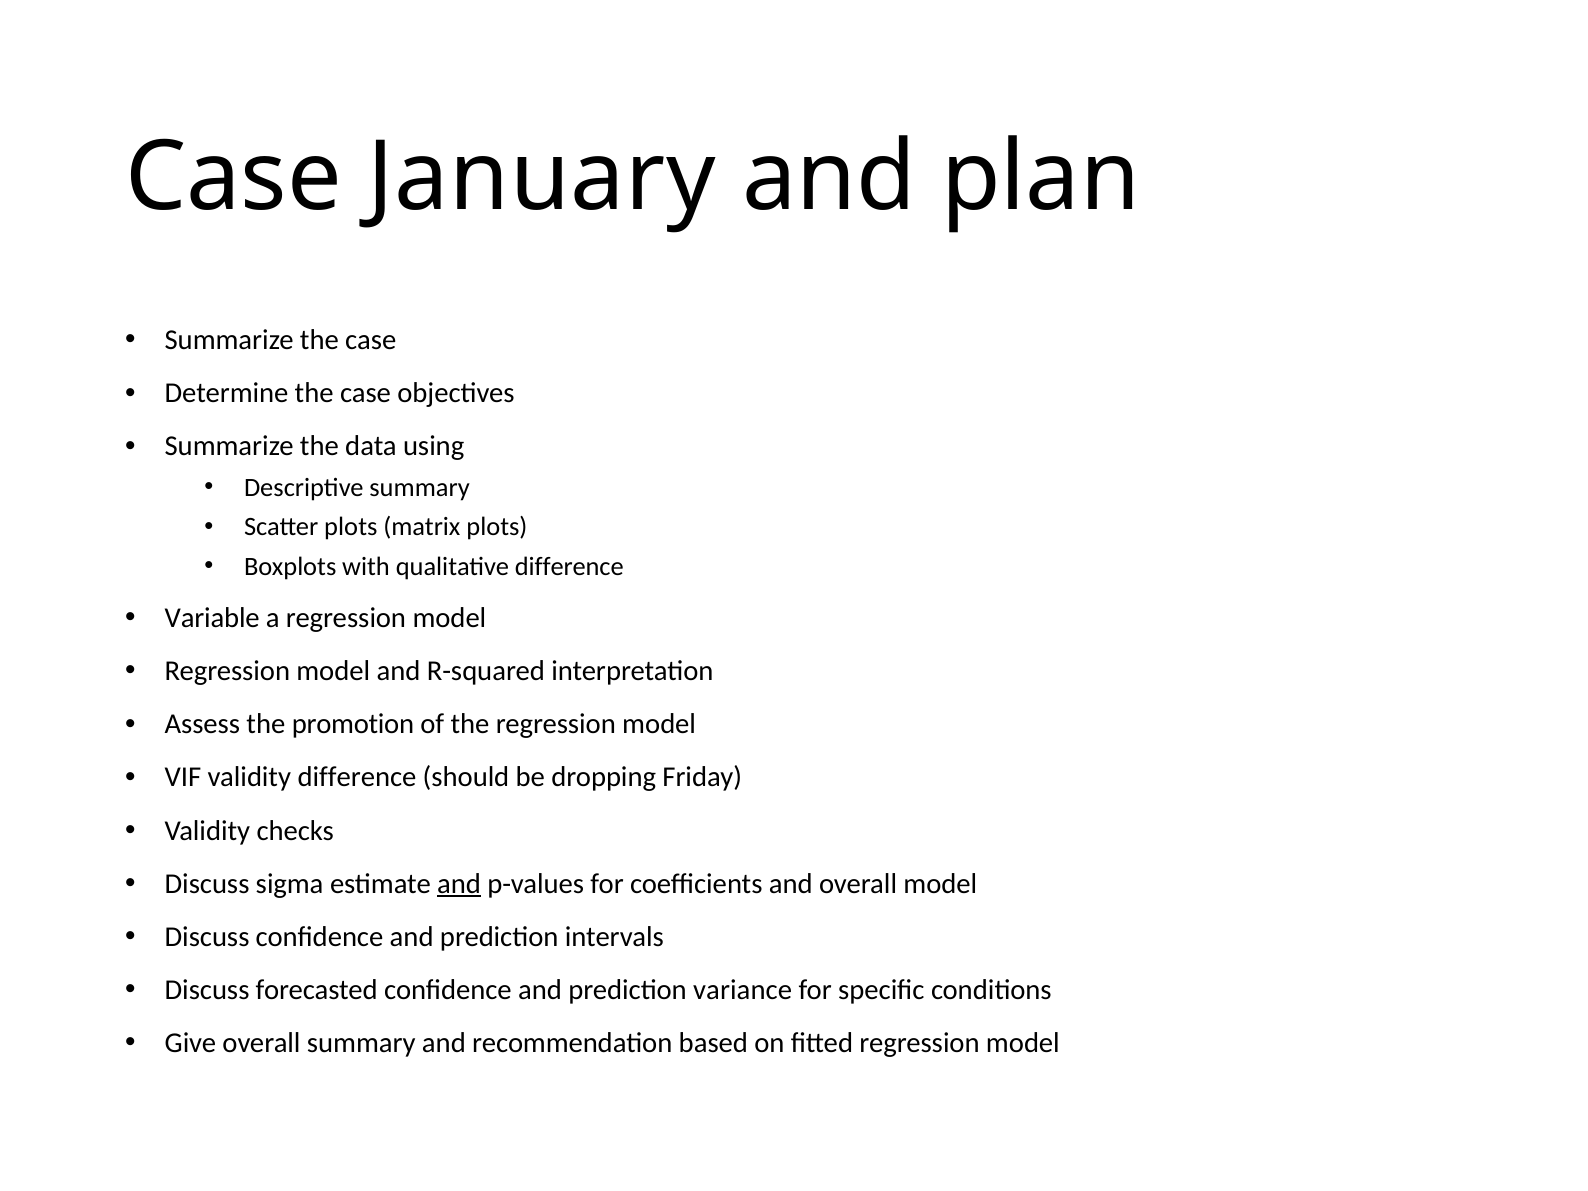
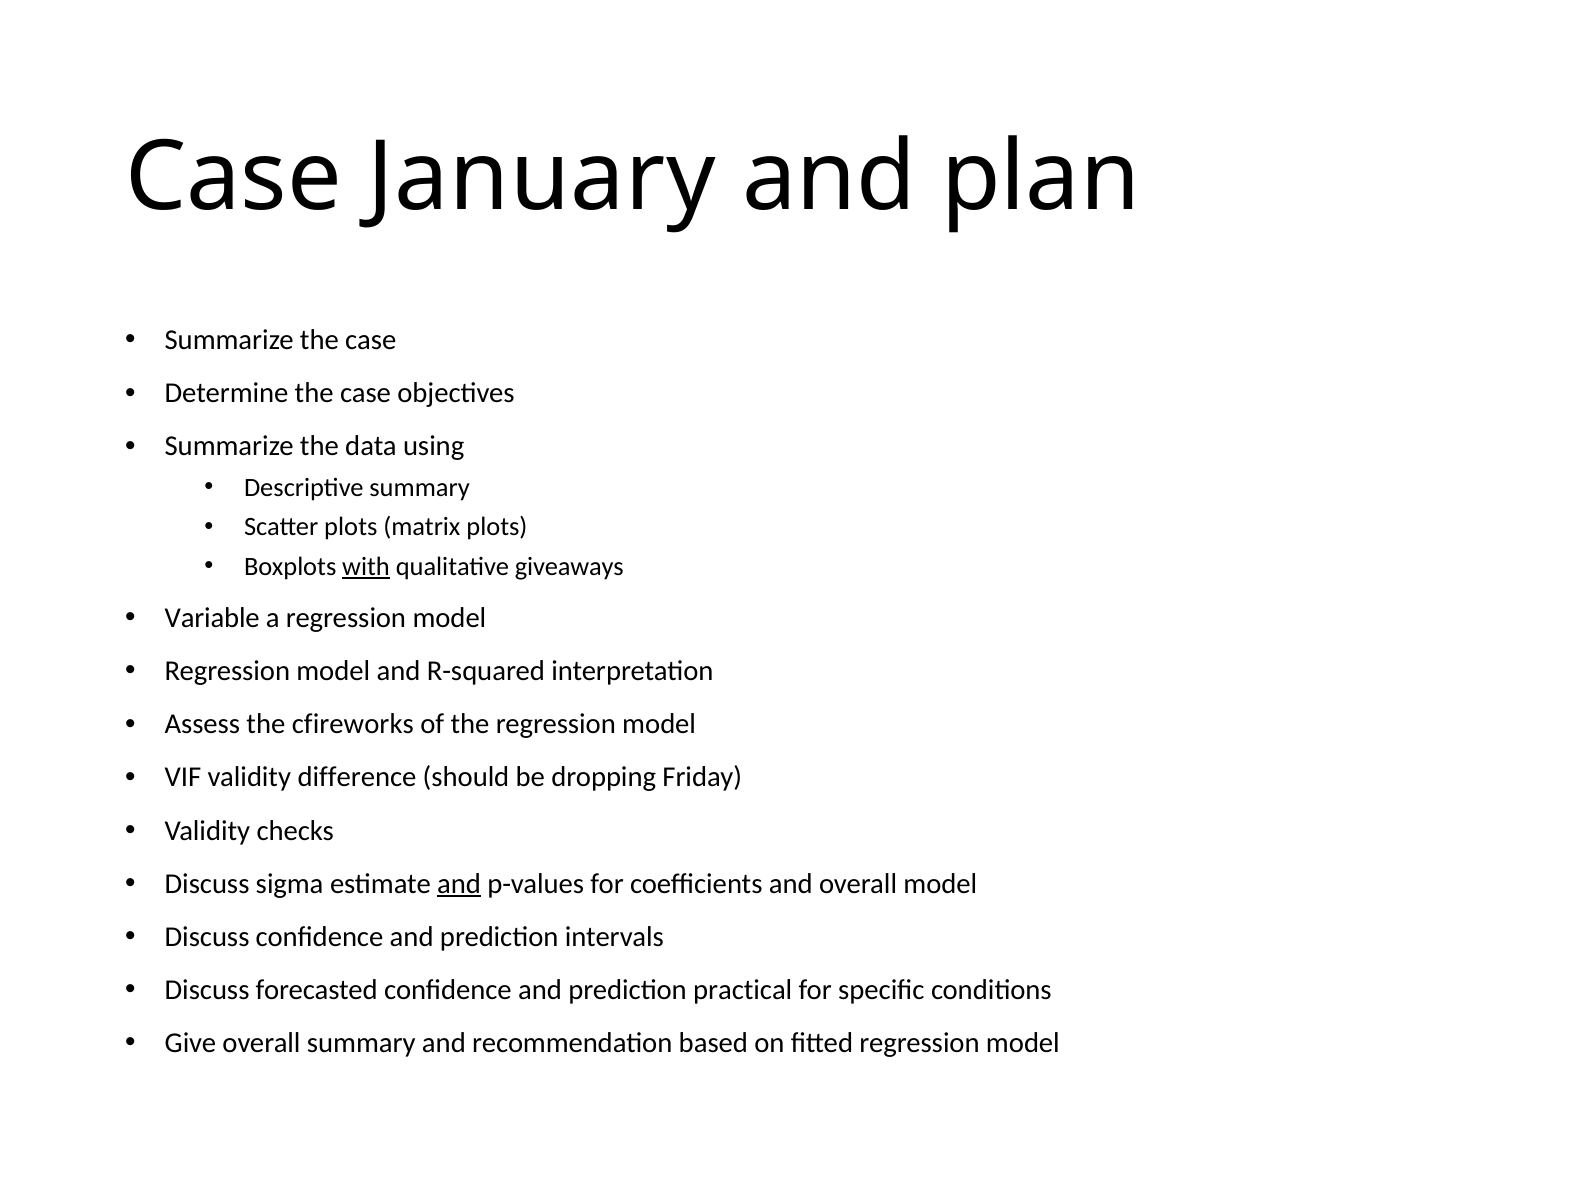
with underline: none -> present (366, 566)
qualitative difference: difference -> giveaways (569, 566)
promotion: promotion -> cfireworks (353, 724)
variance: variance -> practical (743, 990)
